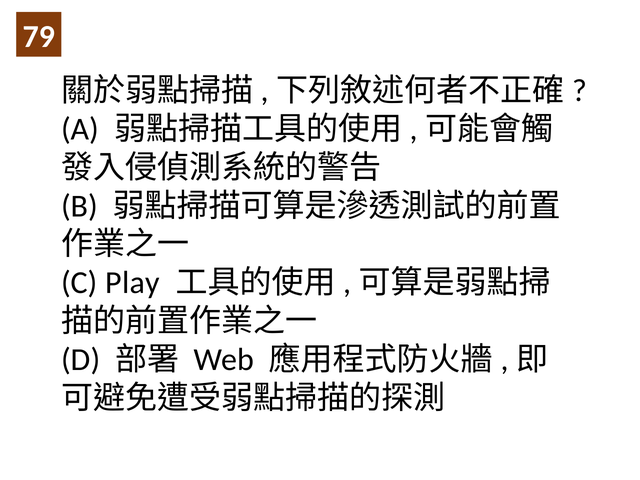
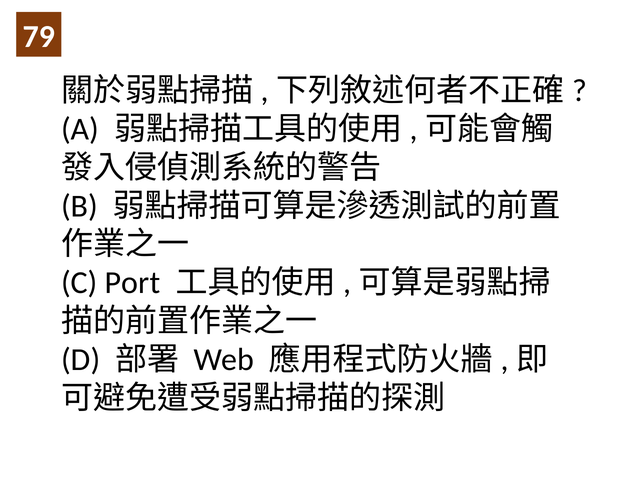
Play: Play -> Port (133, 283)
